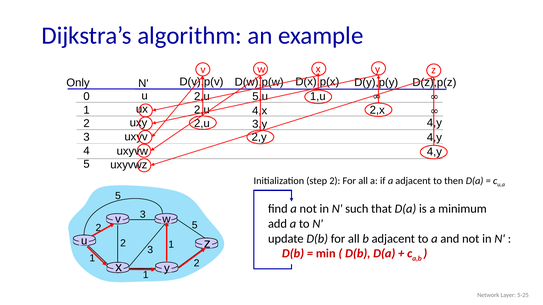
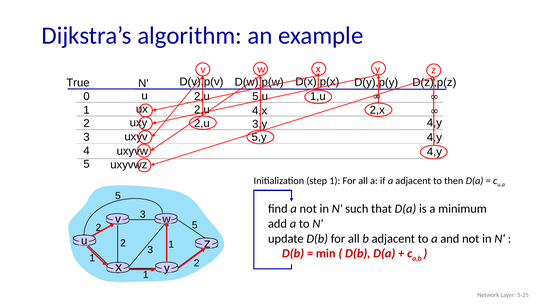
Only: Only -> True (78, 83)
2,y: 2,y -> 5,y (259, 137)
step 2: 2 -> 1 (335, 181)
